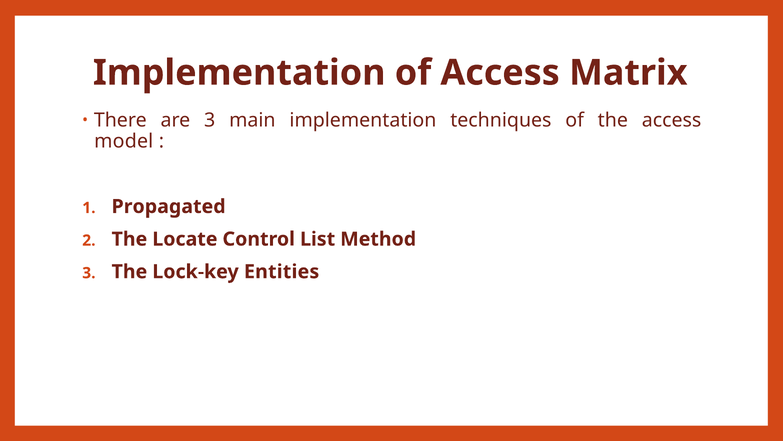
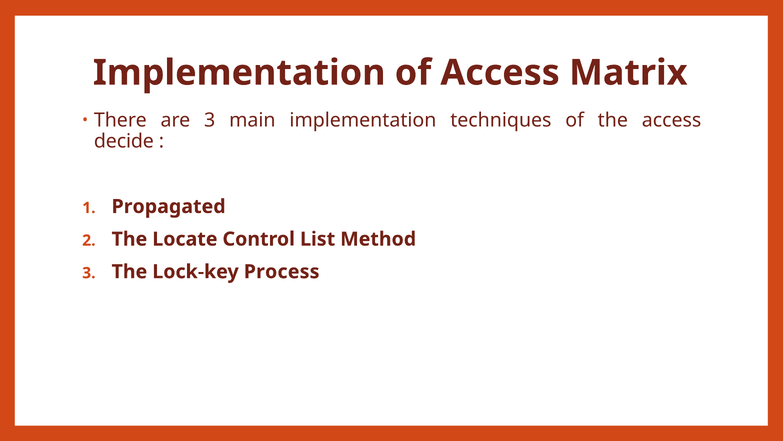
model: model -> decide (124, 141)
Entities: Entities -> Process (282, 271)
